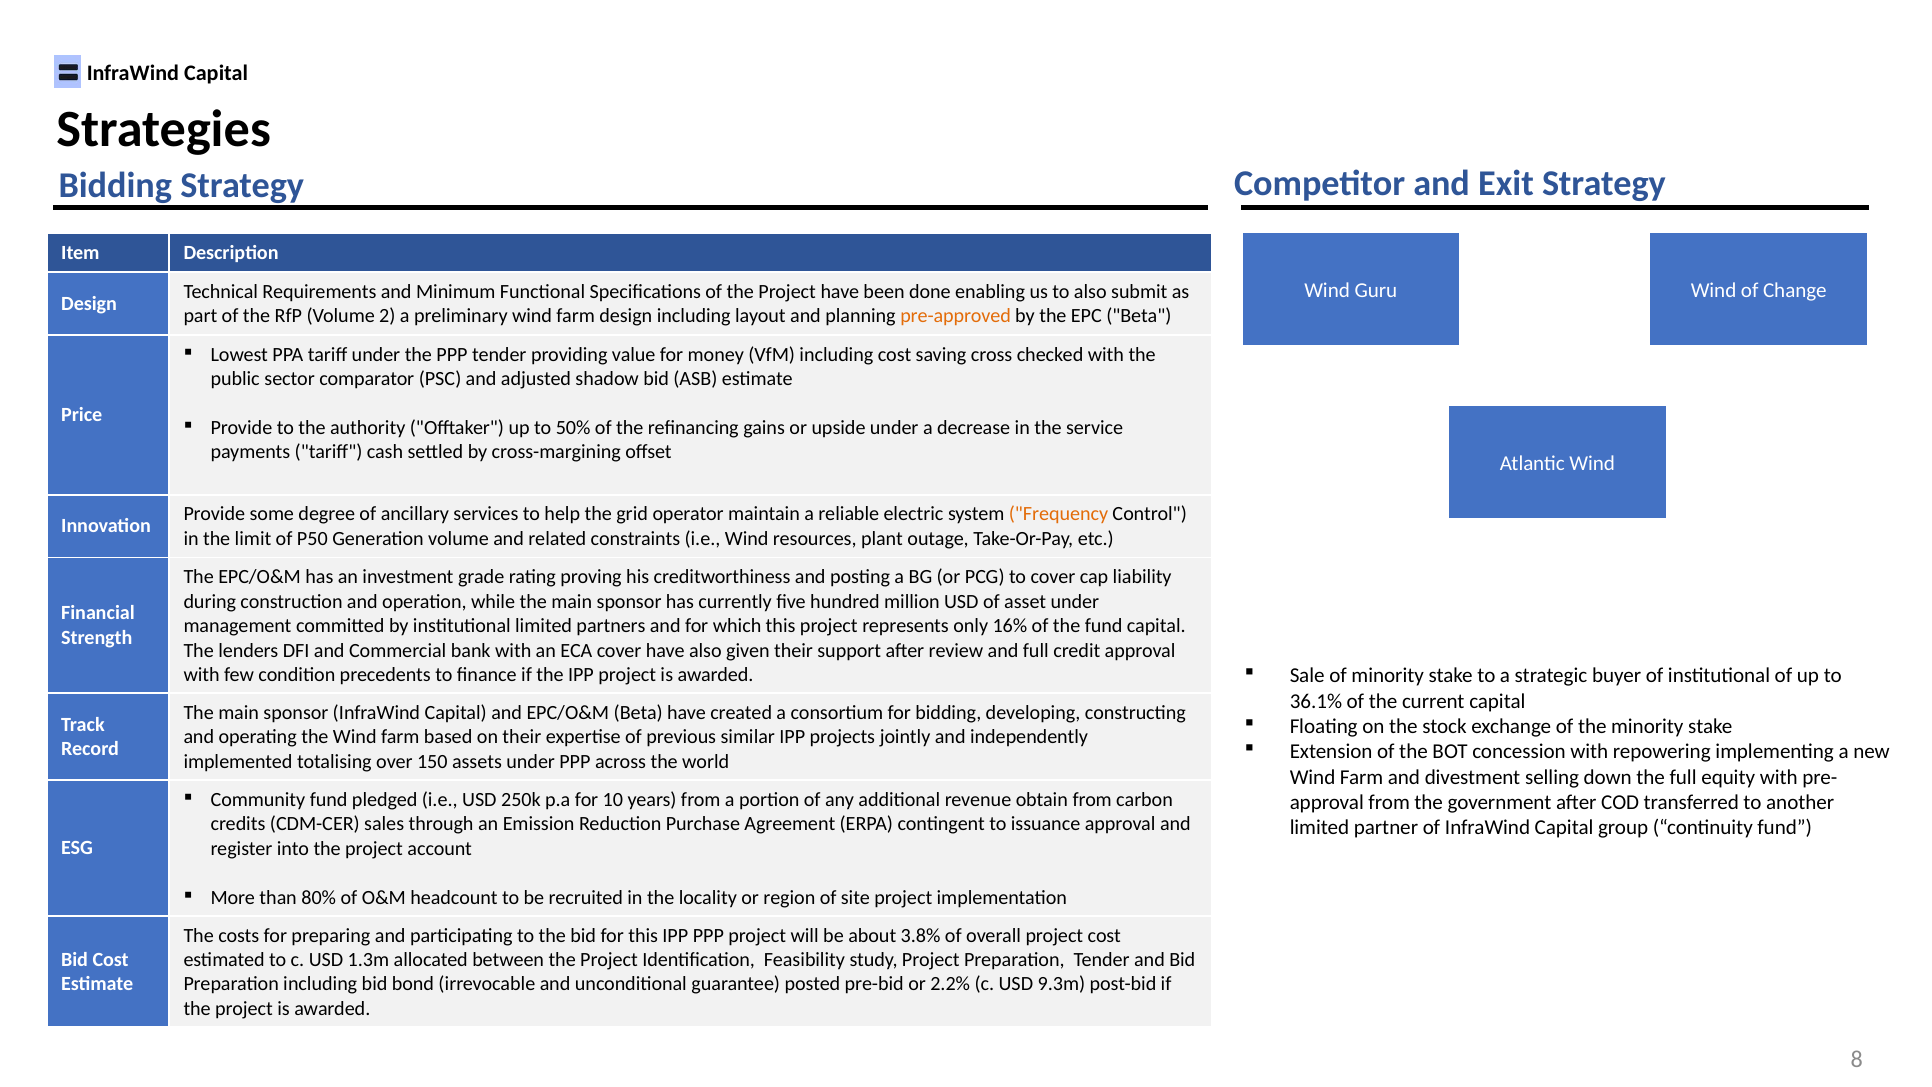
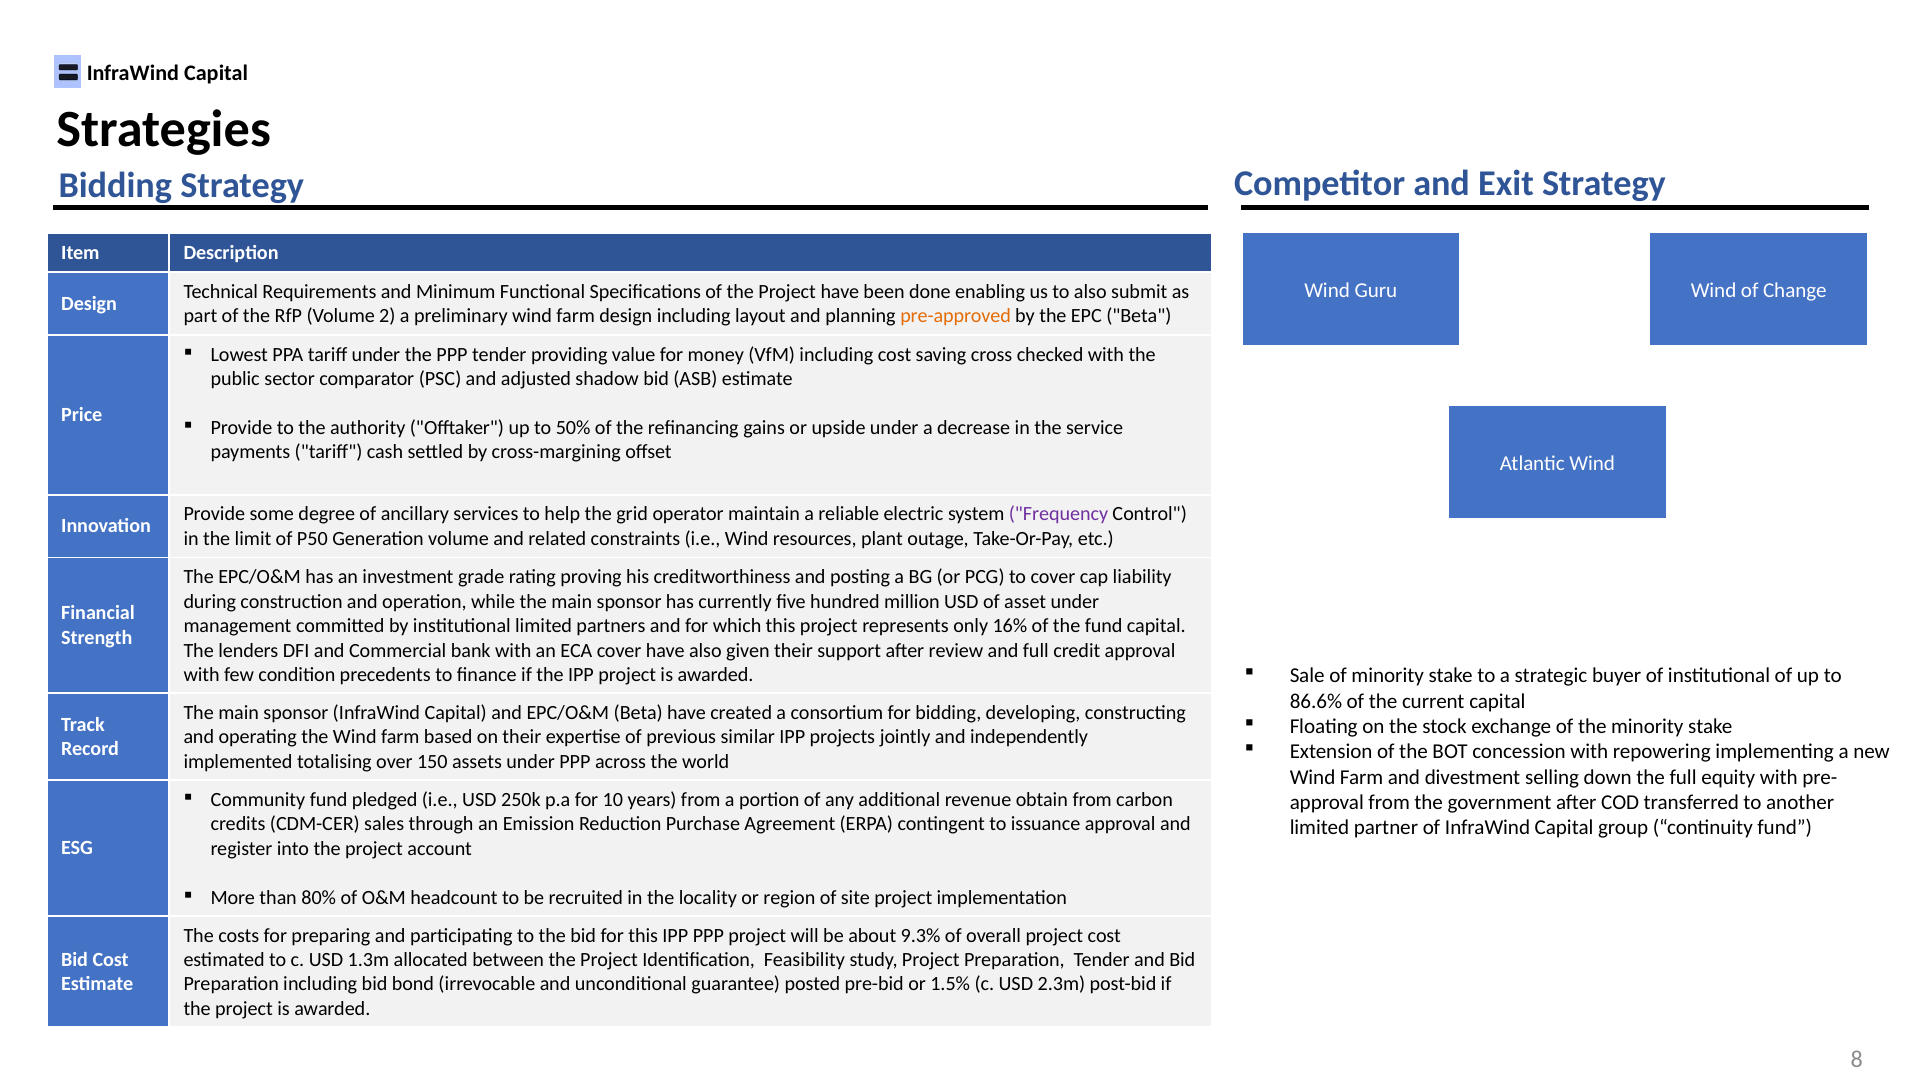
Frequency colour: orange -> purple (1059, 514)
36.1%: 36.1% -> 86.6% (1316, 701)
3.8%: 3.8% -> 9.3% (921, 935)
2.2%: 2.2% -> 1.5% (950, 984)
9.3m: 9.3m -> 2.3m (1061, 984)
